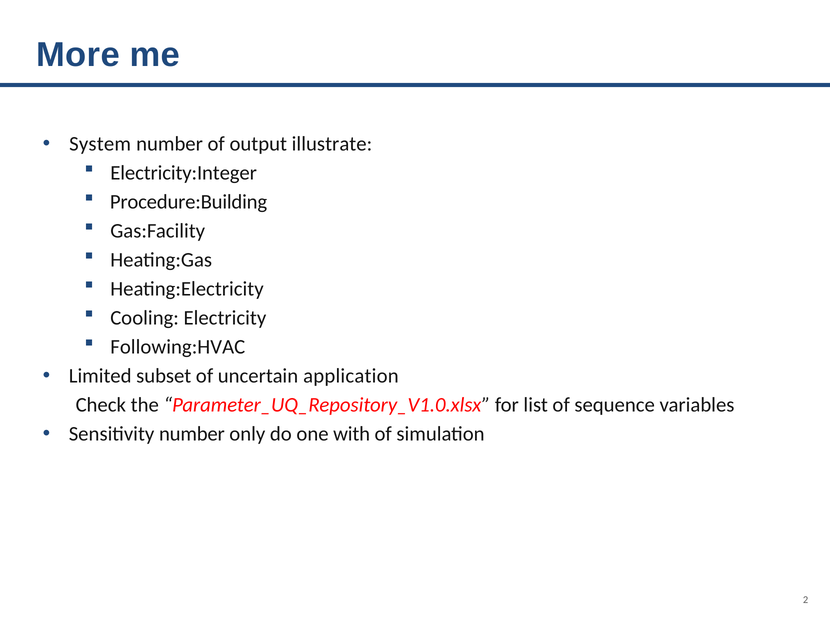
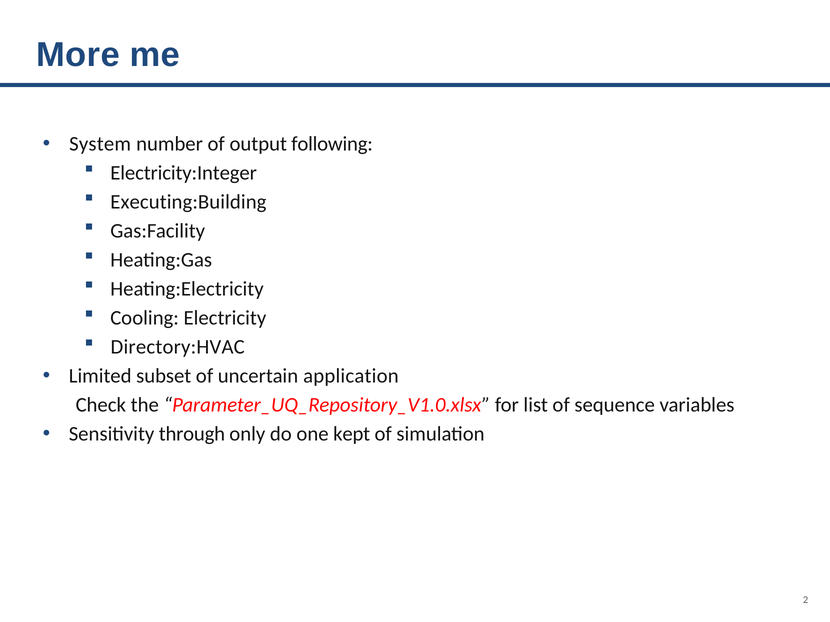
illustrate: illustrate -> following (332, 144)
Procedure:Building: Procedure:Building -> Executing:Building (188, 202)
Following:HVAC: Following:HVAC -> Directory:HVAC (178, 347)
Sensitivity number: number -> through (192, 434)
with: with -> kept (352, 434)
